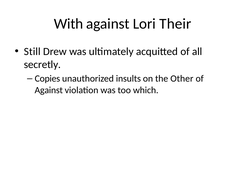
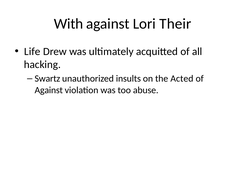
Still: Still -> Life (32, 52)
secretly: secretly -> hacking (42, 65)
Copies: Copies -> Swartz (47, 79)
Other: Other -> Acted (182, 79)
which: which -> abuse (146, 90)
